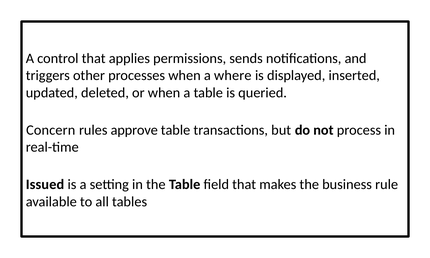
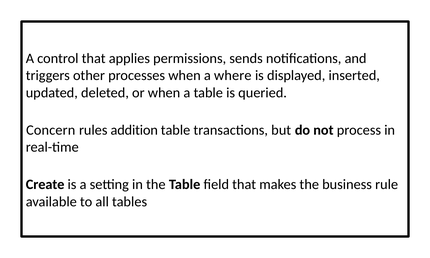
approve: approve -> addition (134, 130)
Issued: Issued -> Create (45, 184)
